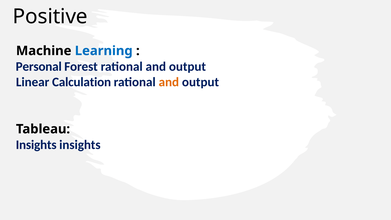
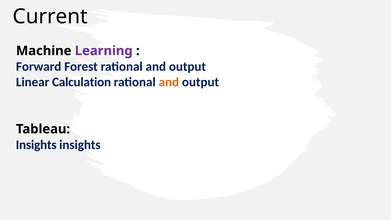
Positive: Positive -> Current (50, 17)
Learning colour: blue -> purple (104, 51)
Personal: Personal -> Forward (39, 66)
